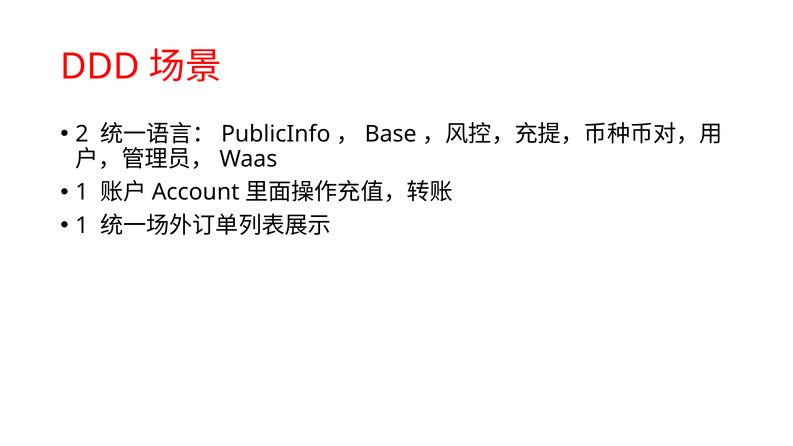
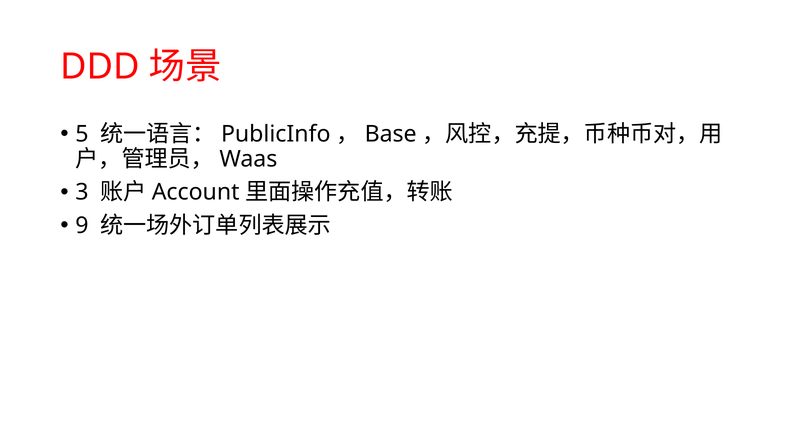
2: 2 -> 5 (82, 134)
1: 1 -> 3 (82, 192)
1: 1 -> 9 (82, 226)
